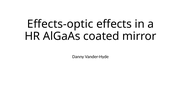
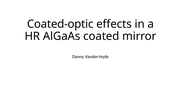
Effects-optic: Effects-optic -> Coated-optic (60, 24)
